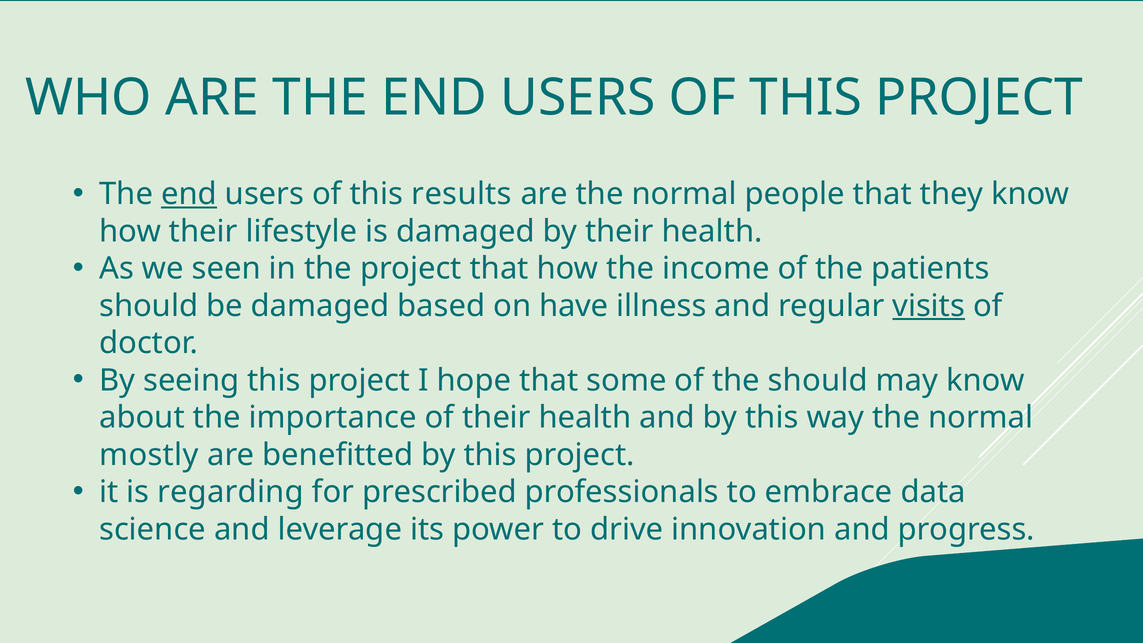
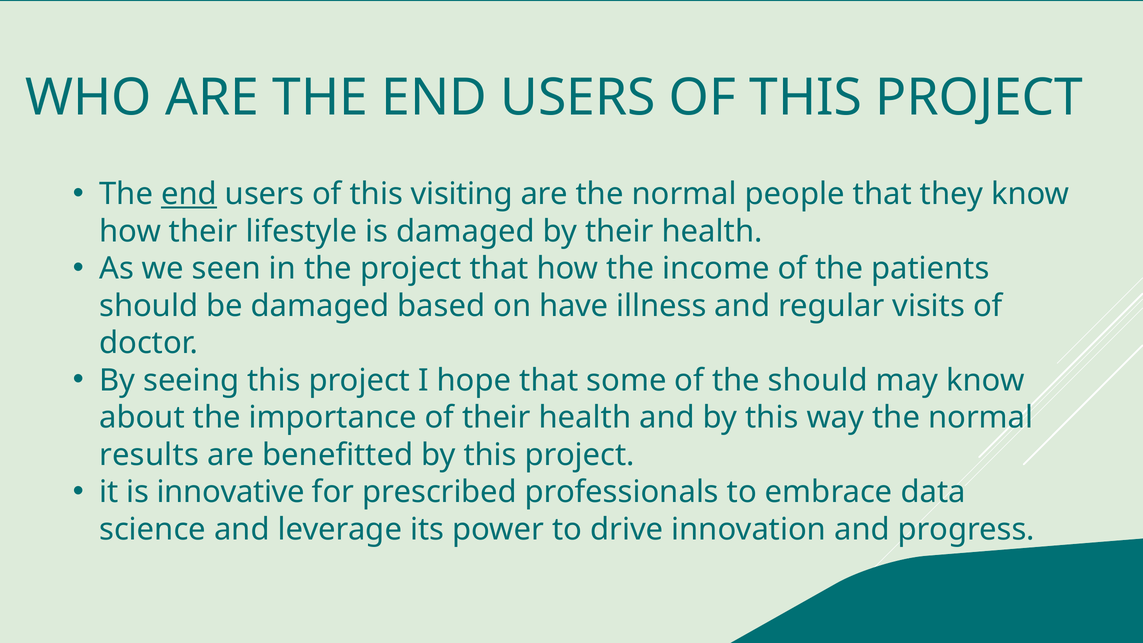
results: results -> visiting (462, 194)
visits underline: present -> none (929, 306)
mostly: mostly -> results (149, 455)
regarding: regarding -> innovative (231, 492)
